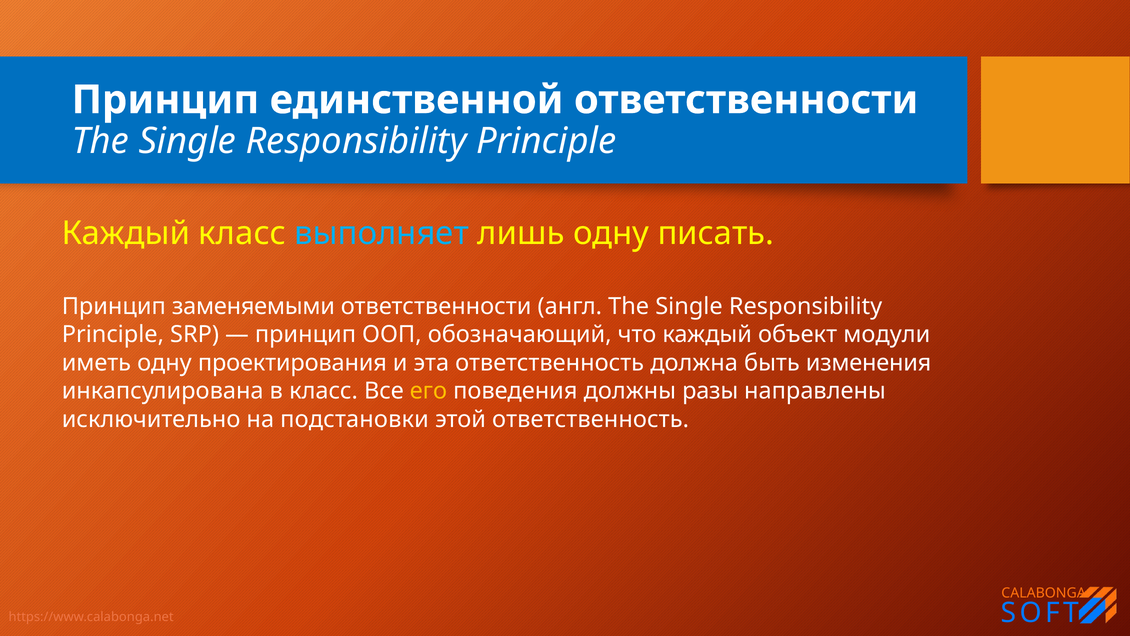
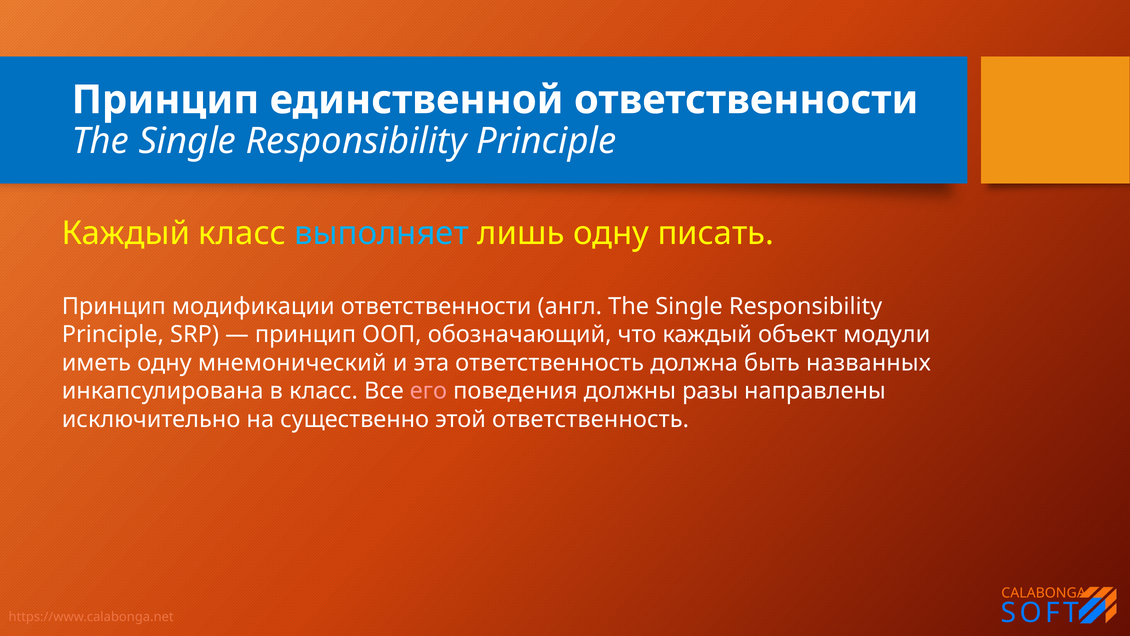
заменяемыми: заменяемыми -> модификации (253, 306)
проектирования: проектирования -> мнемонический (292, 363)
изменения: изменения -> названных (868, 363)
его colour: yellow -> pink (428, 391)
подстановки: подстановки -> существенно (355, 419)
